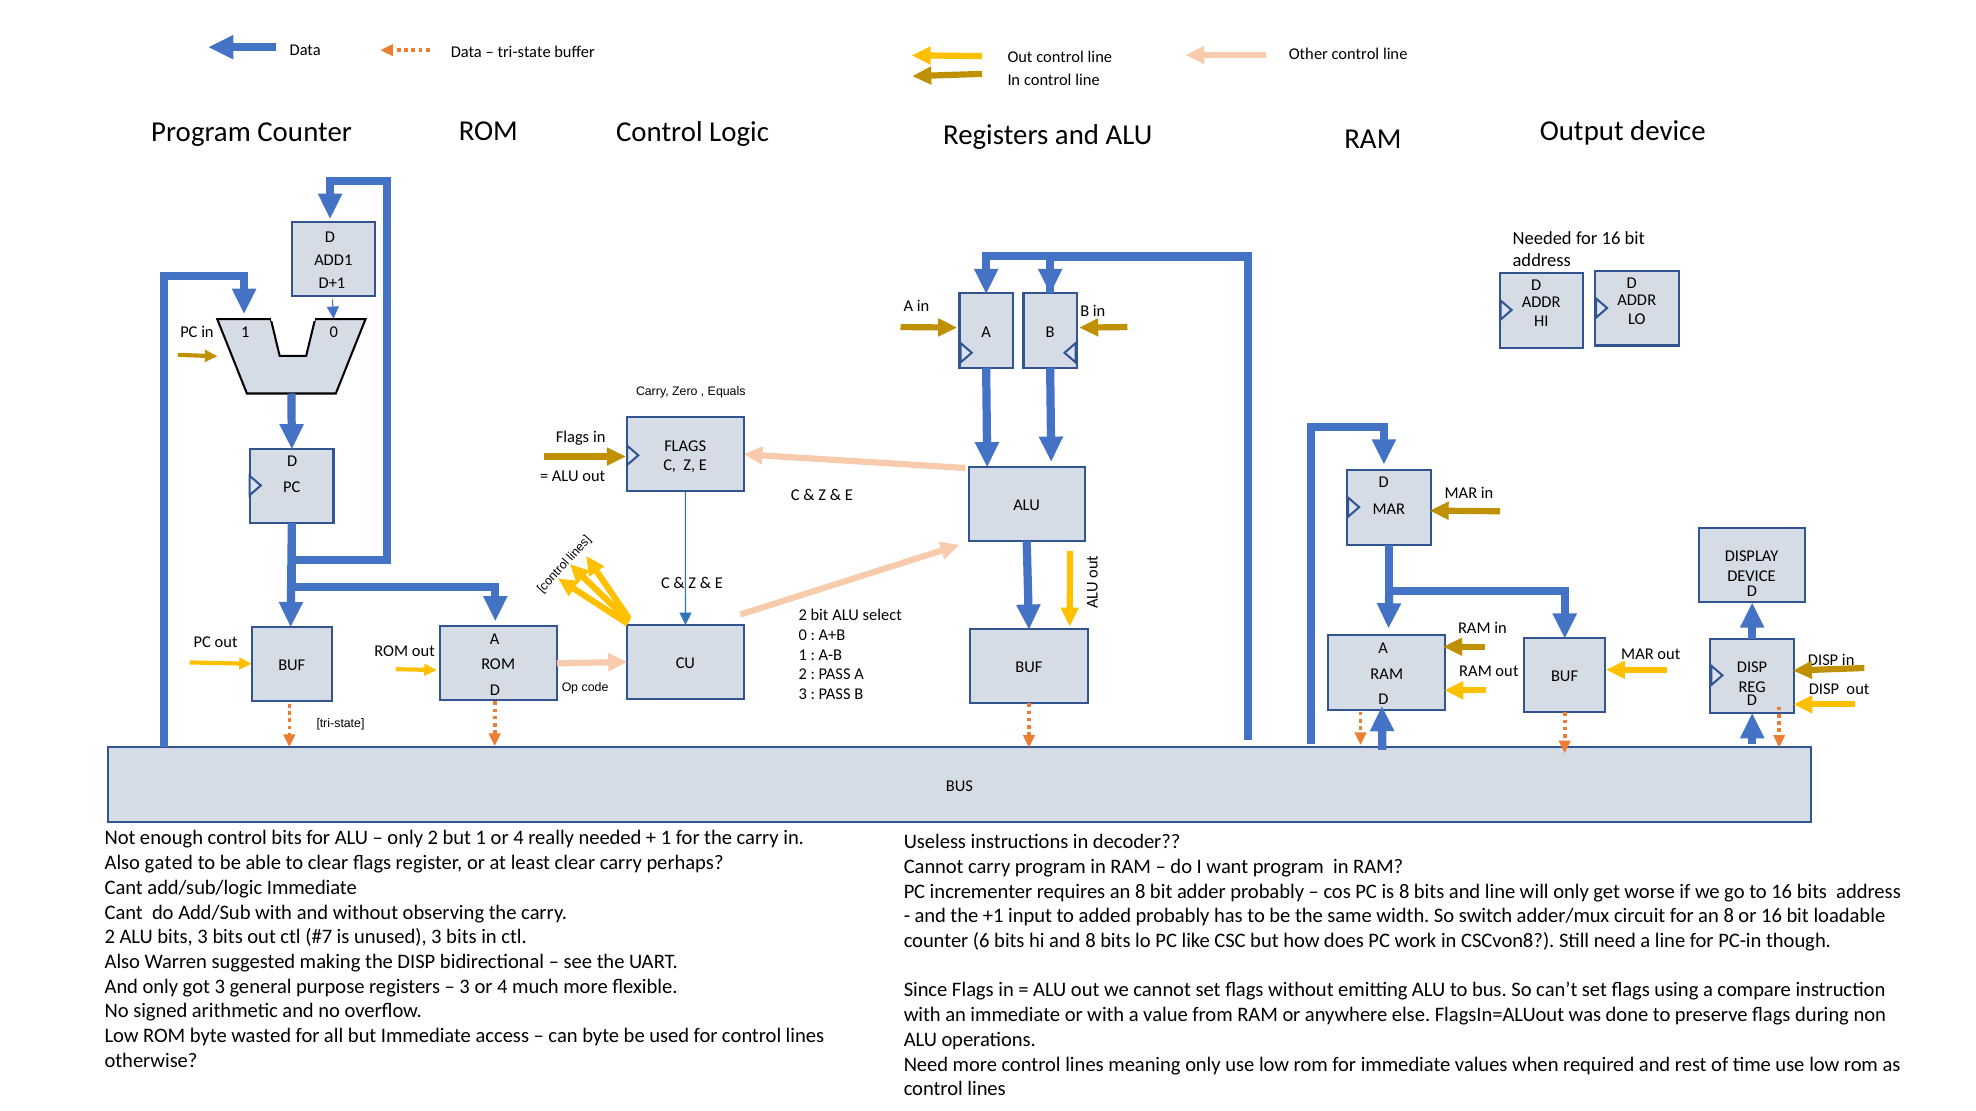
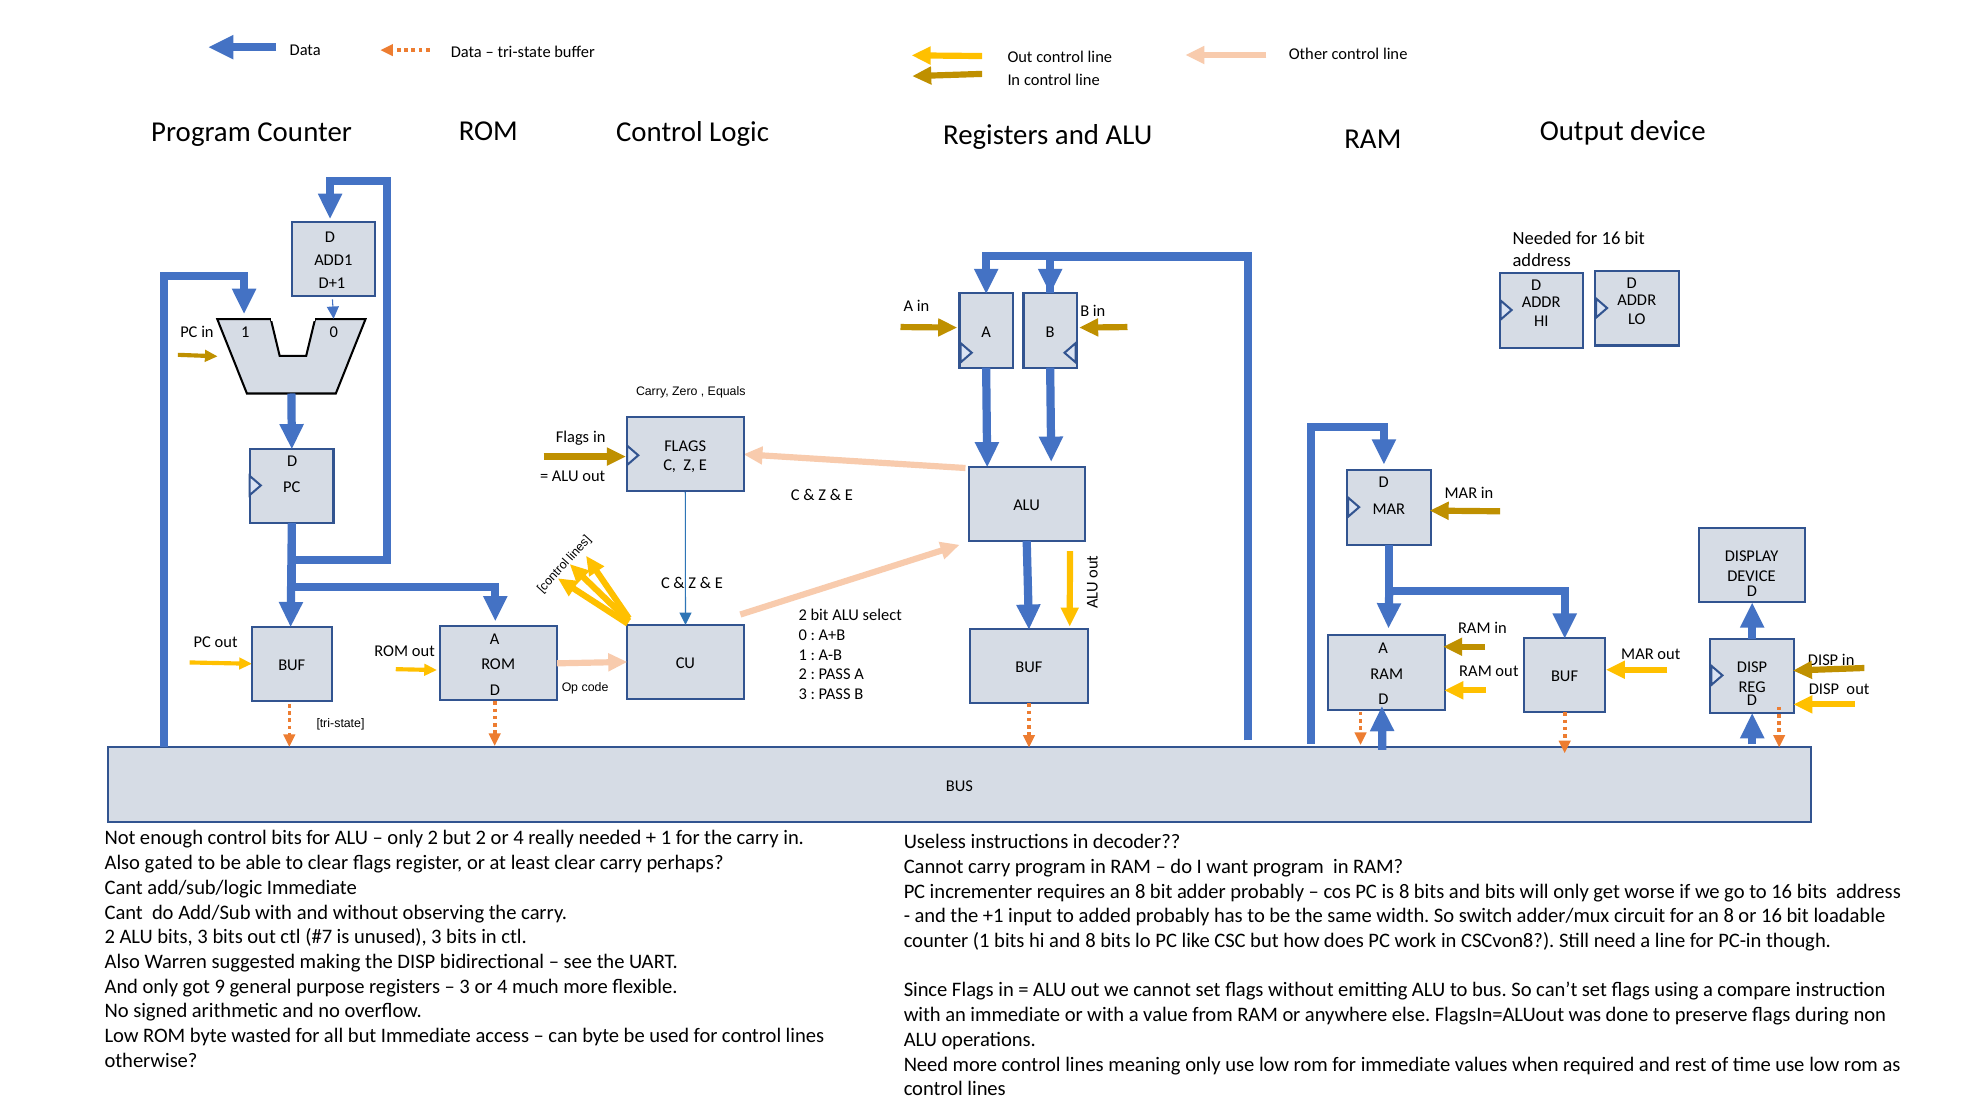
but 1: 1 -> 2 (481, 838)
and line: line -> bits (1500, 892)
counter 6: 6 -> 1 (981, 941)
got 3: 3 -> 9 (220, 987)
